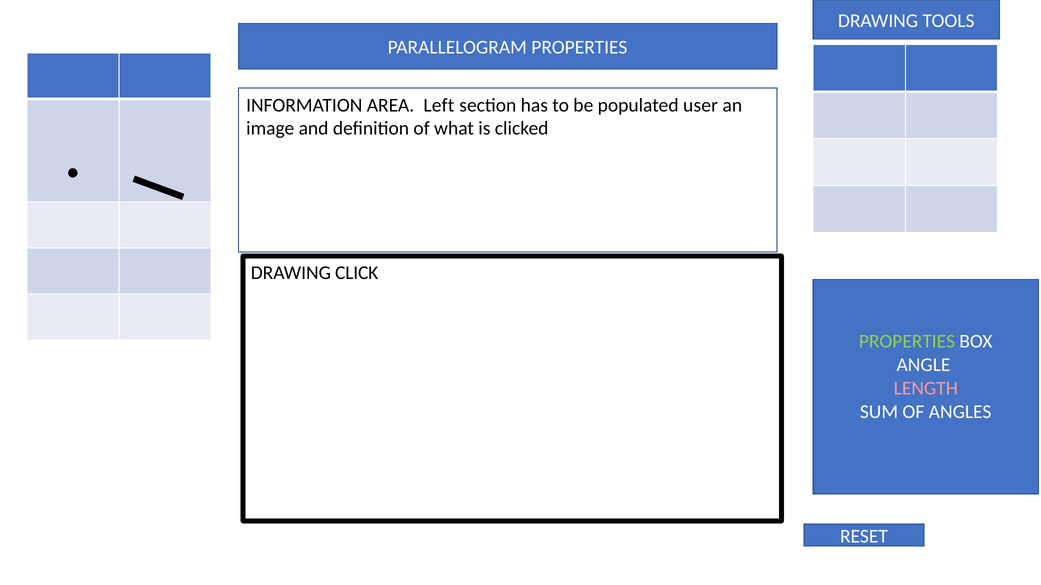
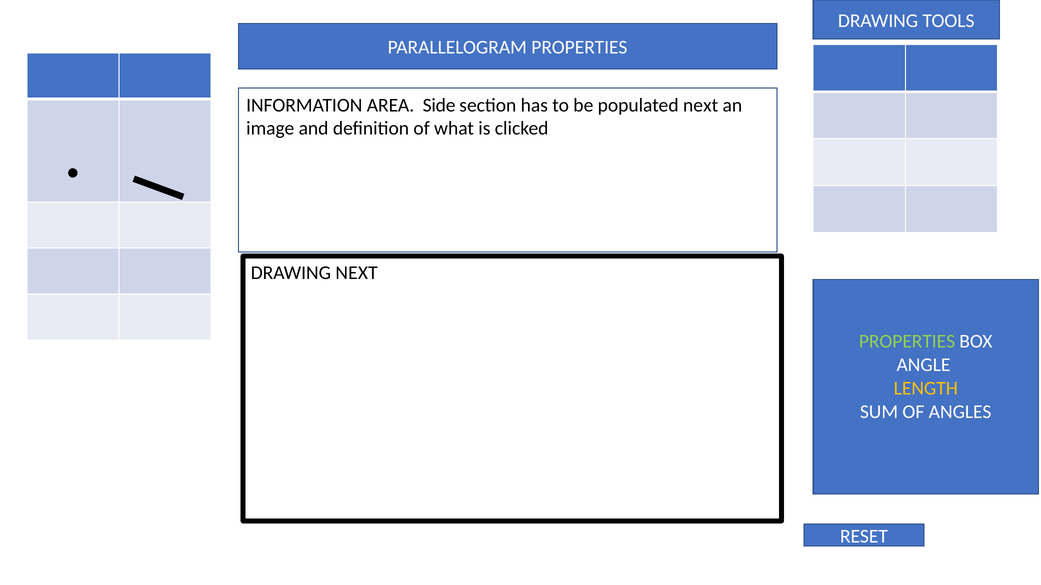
Left: Left -> Side (439, 105)
populated user: user -> next (701, 105)
DRAWING CLICK: CLICK -> NEXT (357, 273)
LENGTH colour: pink -> yellow (926, 389)
